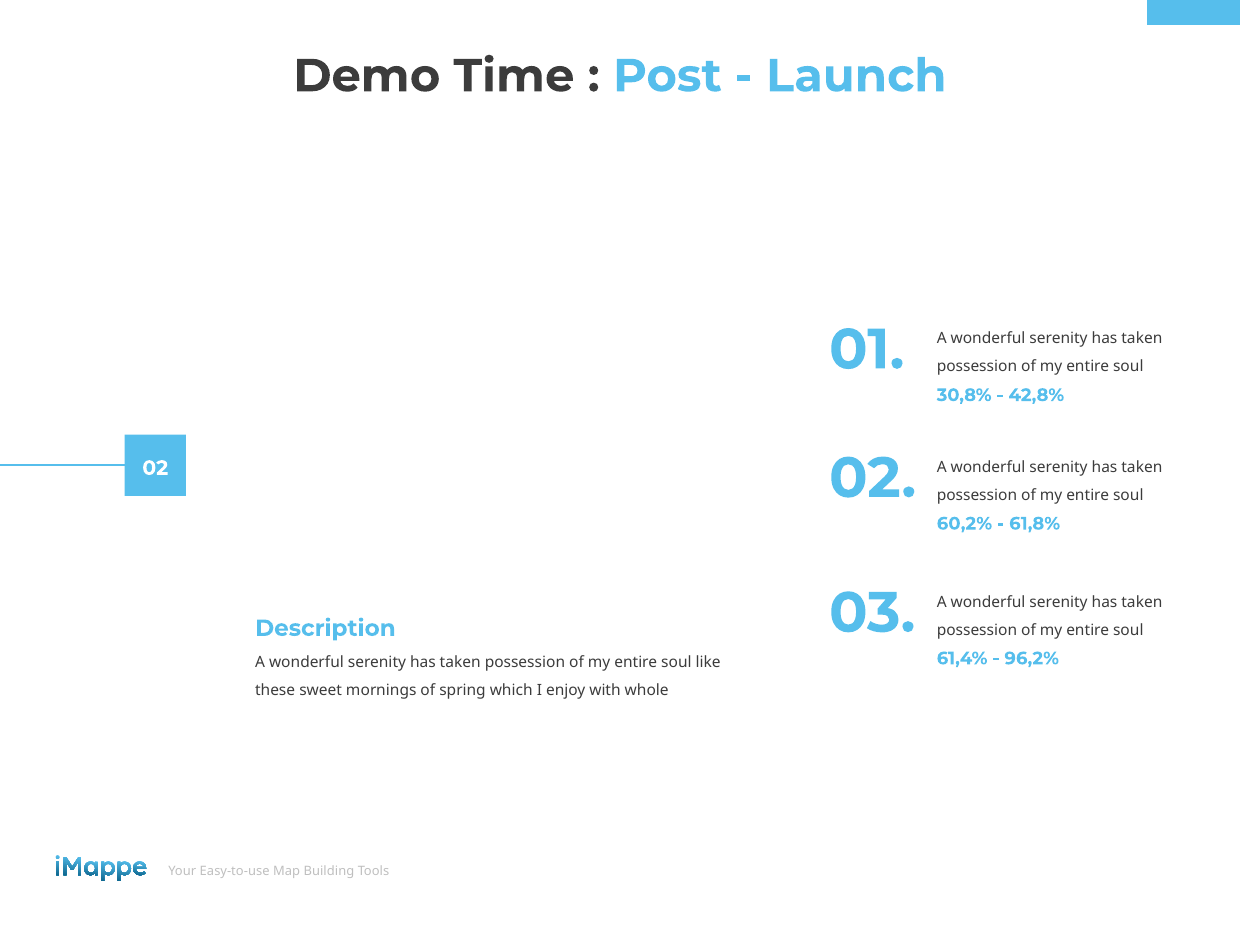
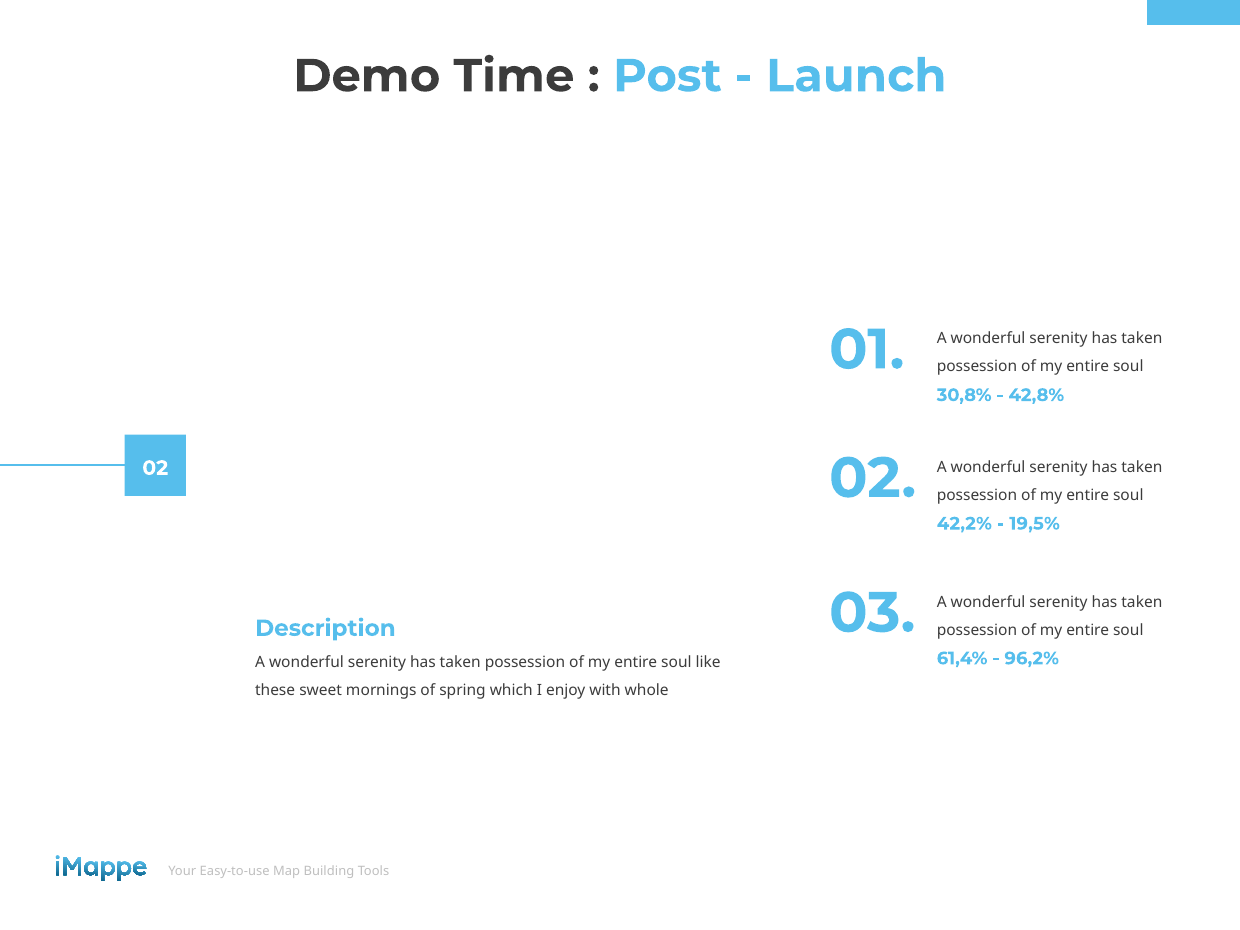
60,2%: 60,2% -> 42,2% (964, 524)
61,8%: 61,8% -> 19,5% (1035, 524)
